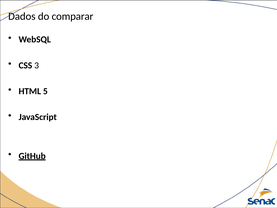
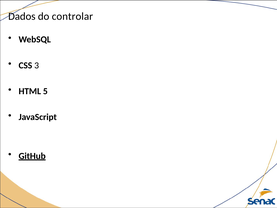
comparar: comparar -> controlar (72, 16)
